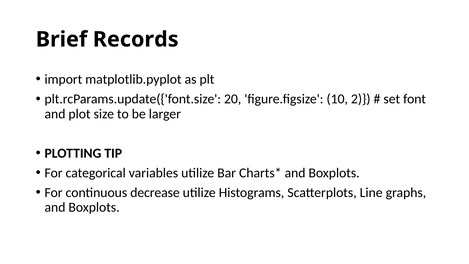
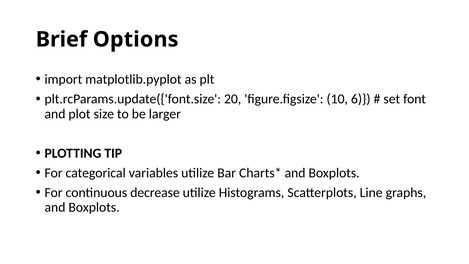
Records: Records -> Options (136, 39)
2: 2 -> 6 (361, 99)
